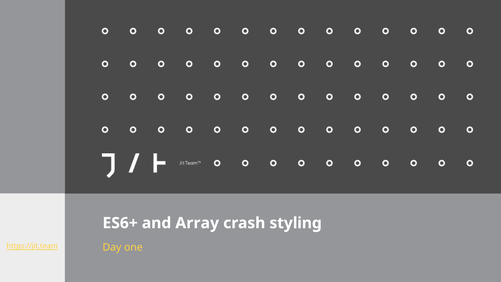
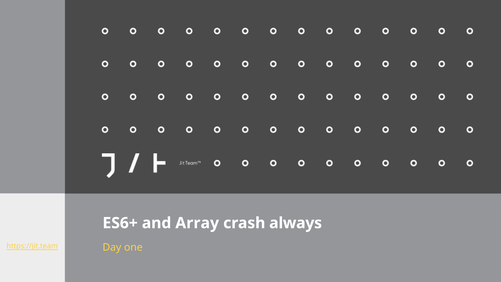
styling: styling -> always (296, 223)
